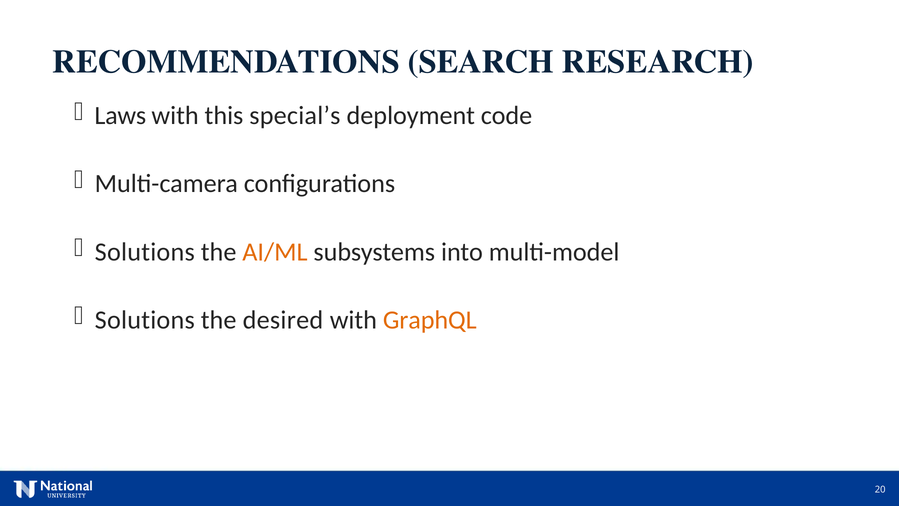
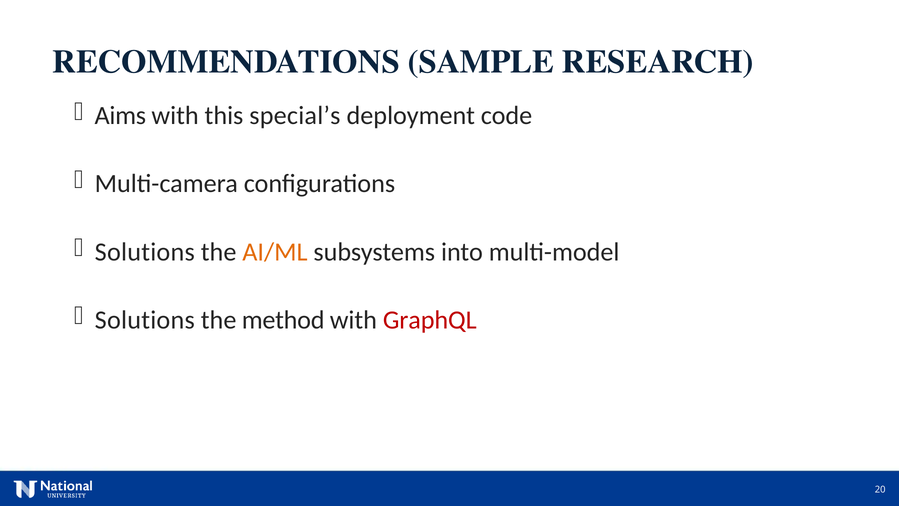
SEARCH: SEARCH -> SAMPLE (481, 62)
Laws: Laws -> Aims (120, 116)
desired: desired -> method (283, 320)
GraphQL colour: orange -> red (430, 320)
